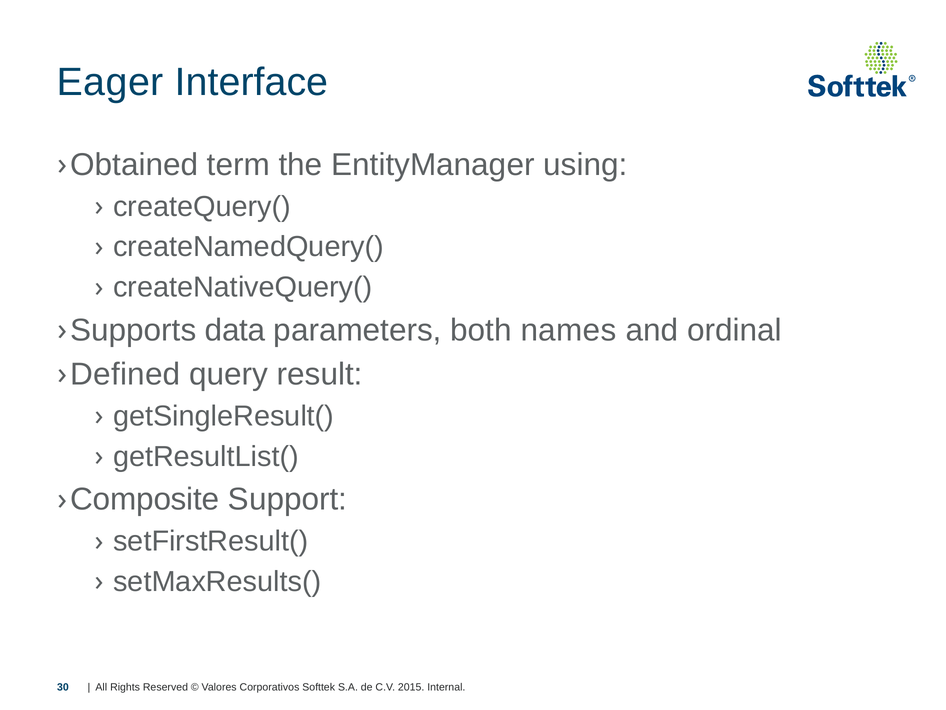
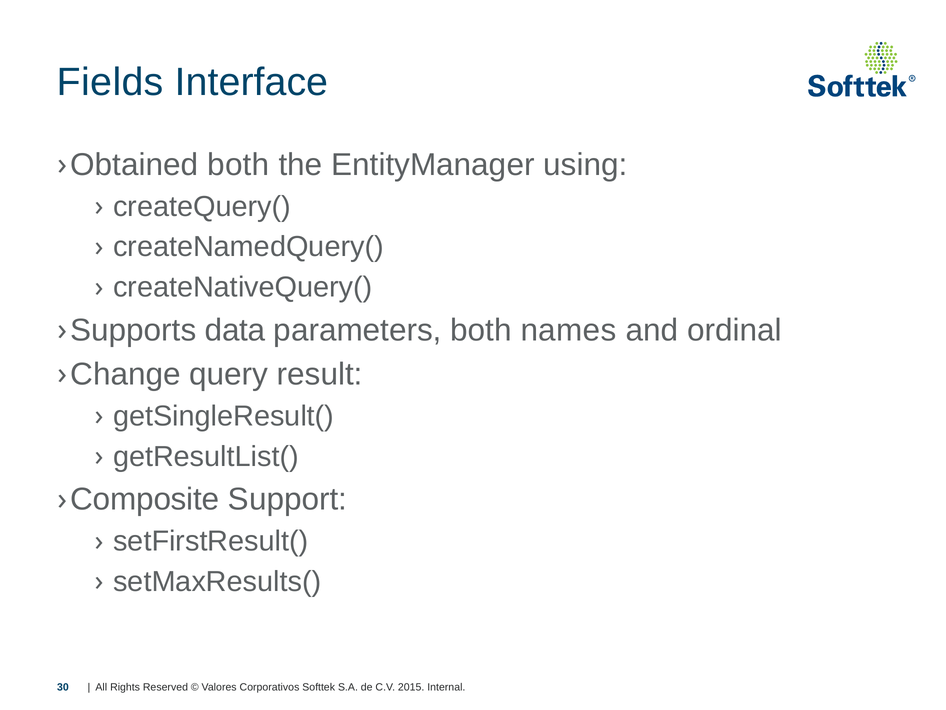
Eager: Eager -> Fields (110, 82)
Obtained term: term -> both (238, 164)
Defined: Defined -> Change (125, 374)
